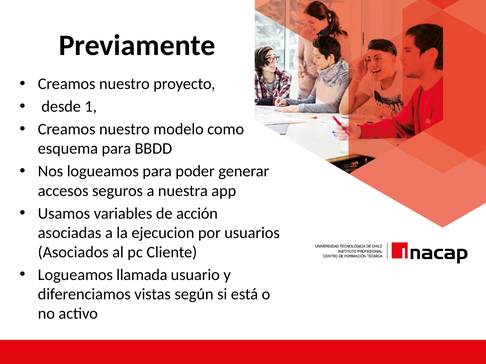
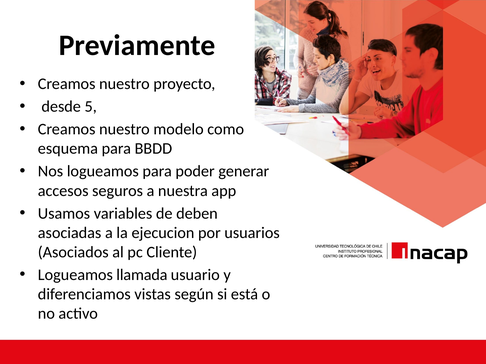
1: 1 -> 5 (91, 107)
acción: acción -> deben (197, 214)
